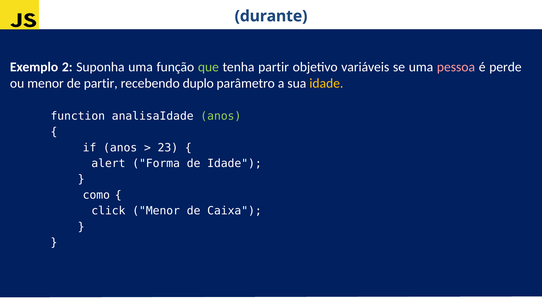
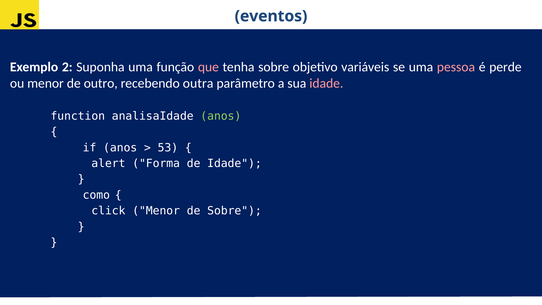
durante: durante -> eventos (271, 16)
que colour: light green -> pink (208, 67)
tenha partir: partir -> sobre (274, 67)
de partir: partir -> outro (101, 83)
duplo: duplo -> outra (198, 83)
idade colour: yellow -> pink (326, 83)
23: 23 -> 53 (168, 148)
de Caixa: Caixa -> Sobre (234, 211)
